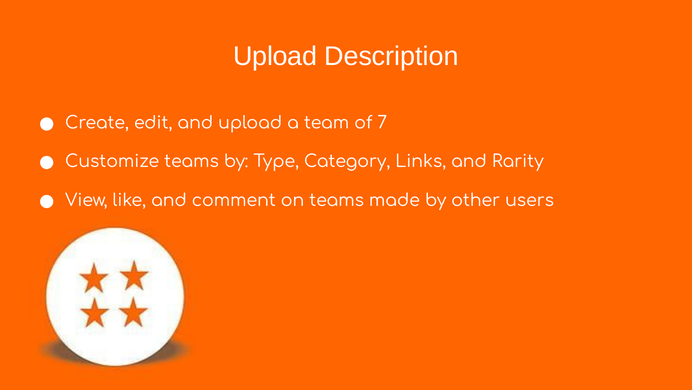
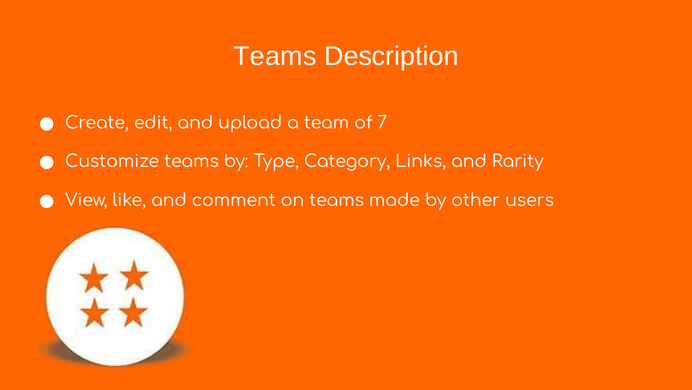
Upload: Upload -> Teams (275, 56)
